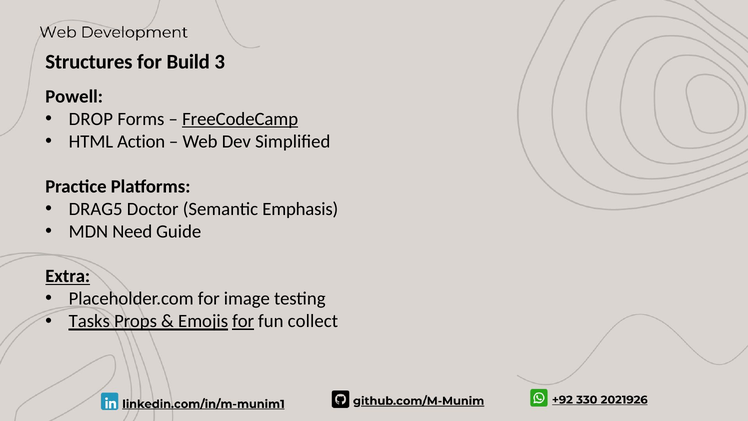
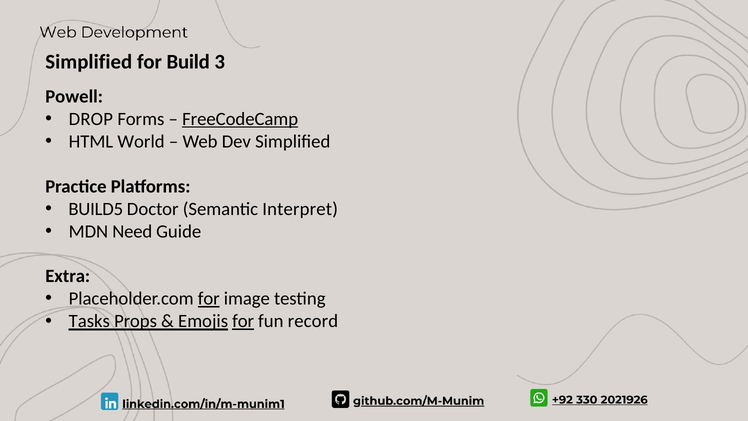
Structures: Structures -> Simplified (89, 62)
Action: Action -> World (141, 141)
DRAG5: DRAG5 -> BUILD5 (96, 209)
Emphasis: Emphasis -> Interpret (300, 209)
Extra underline: present -> none (68, 276)
for underline: none -> present (209, 299)
collect: collect -> record (313, 321)
